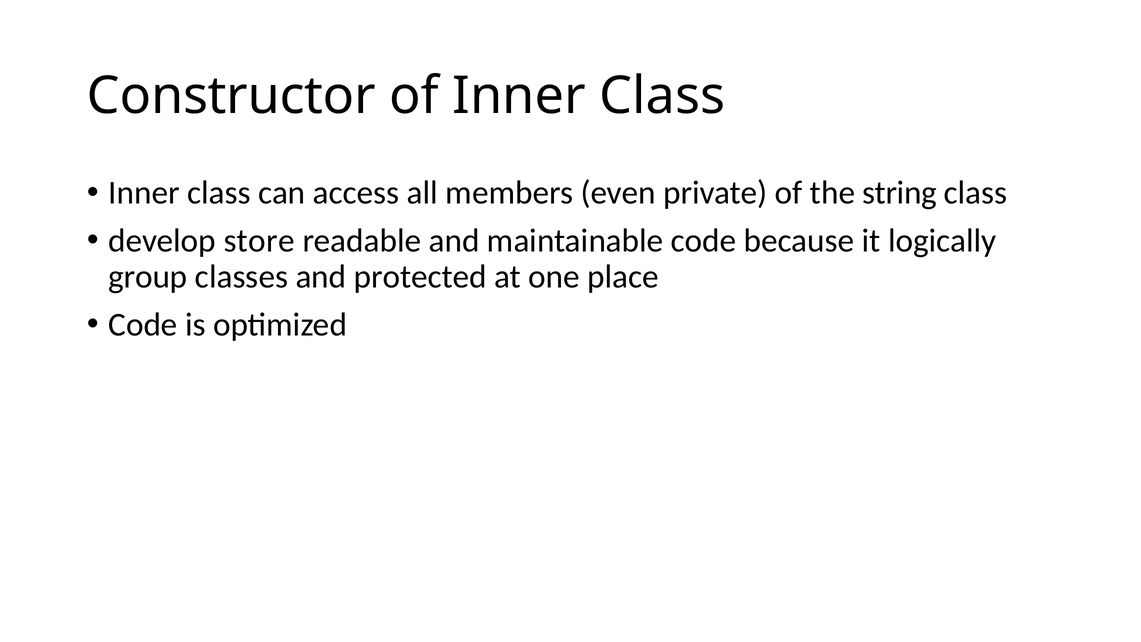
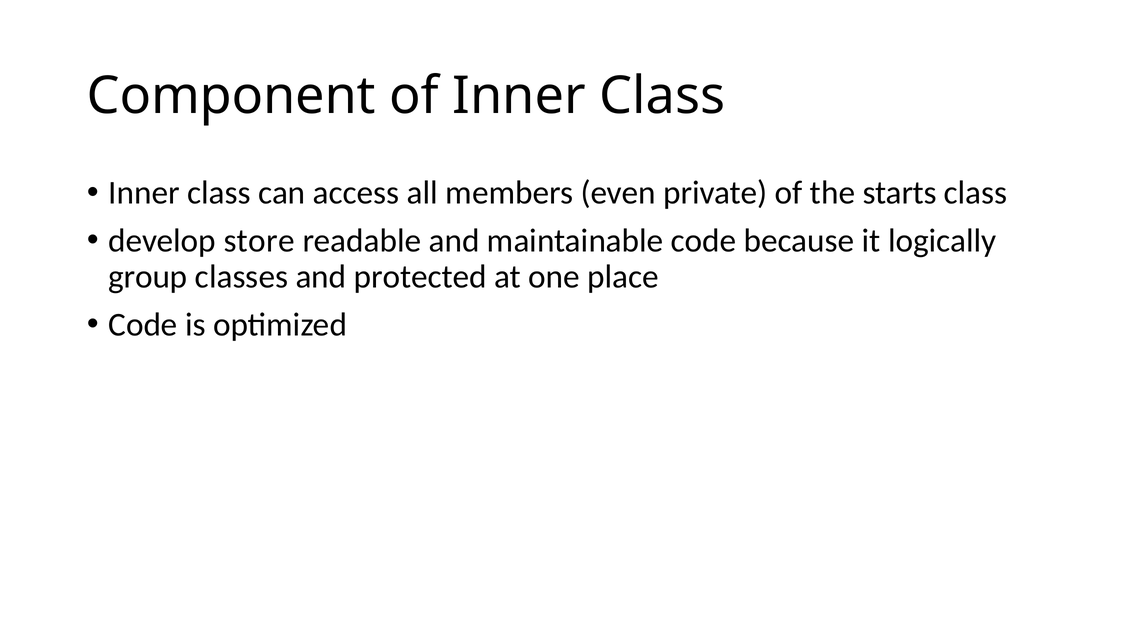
Constructor: Constructor -> Component (231, 96)
string: string -> starts (900, 193)
